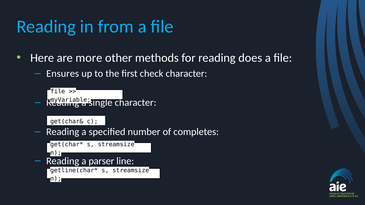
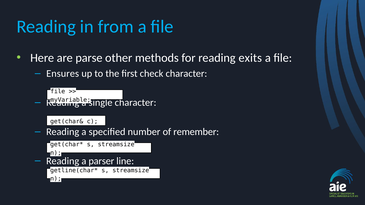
more: more -> parse (89, 58)
does: does -> exits (250, 58)
completes: completes -> remember (196, 132)
